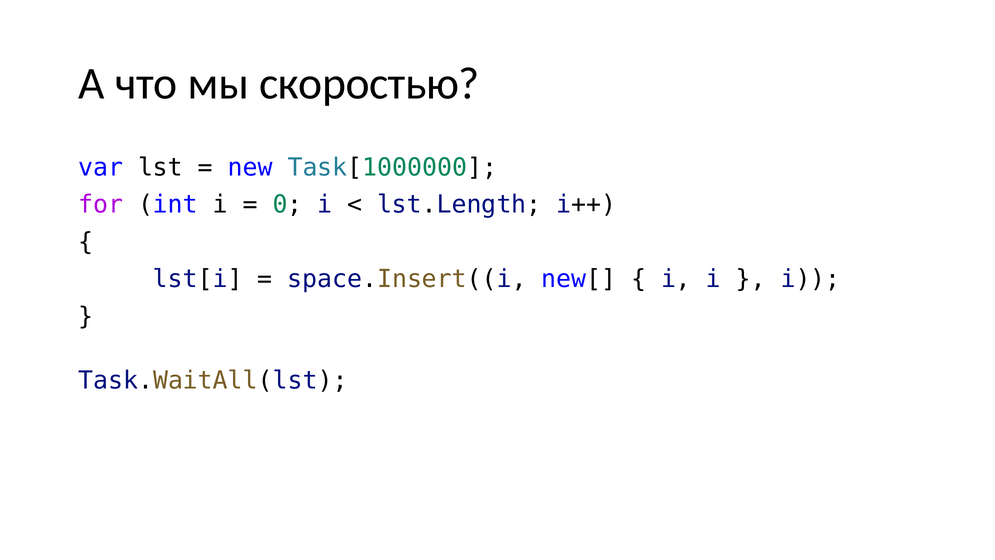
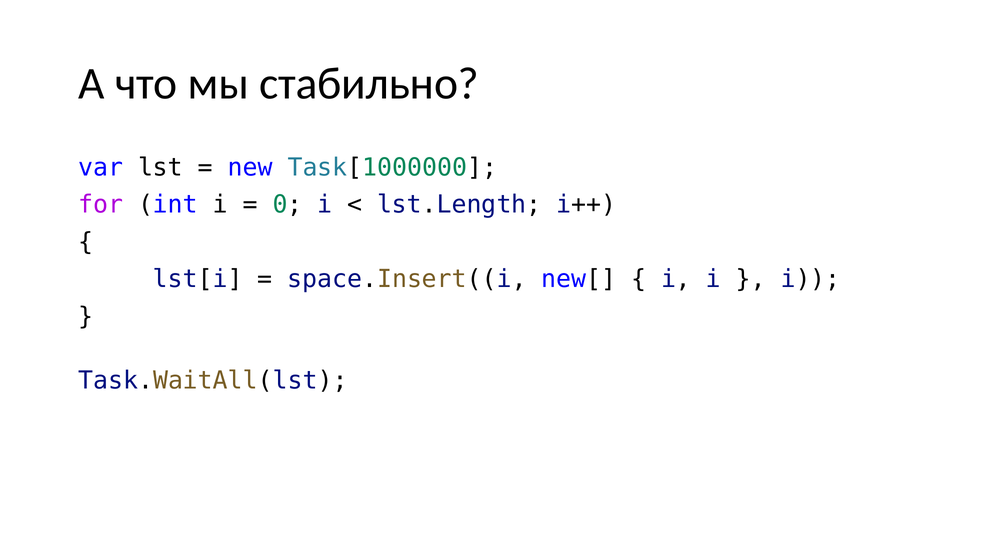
скоростью: скоростью -> стабильно (369, 84)
